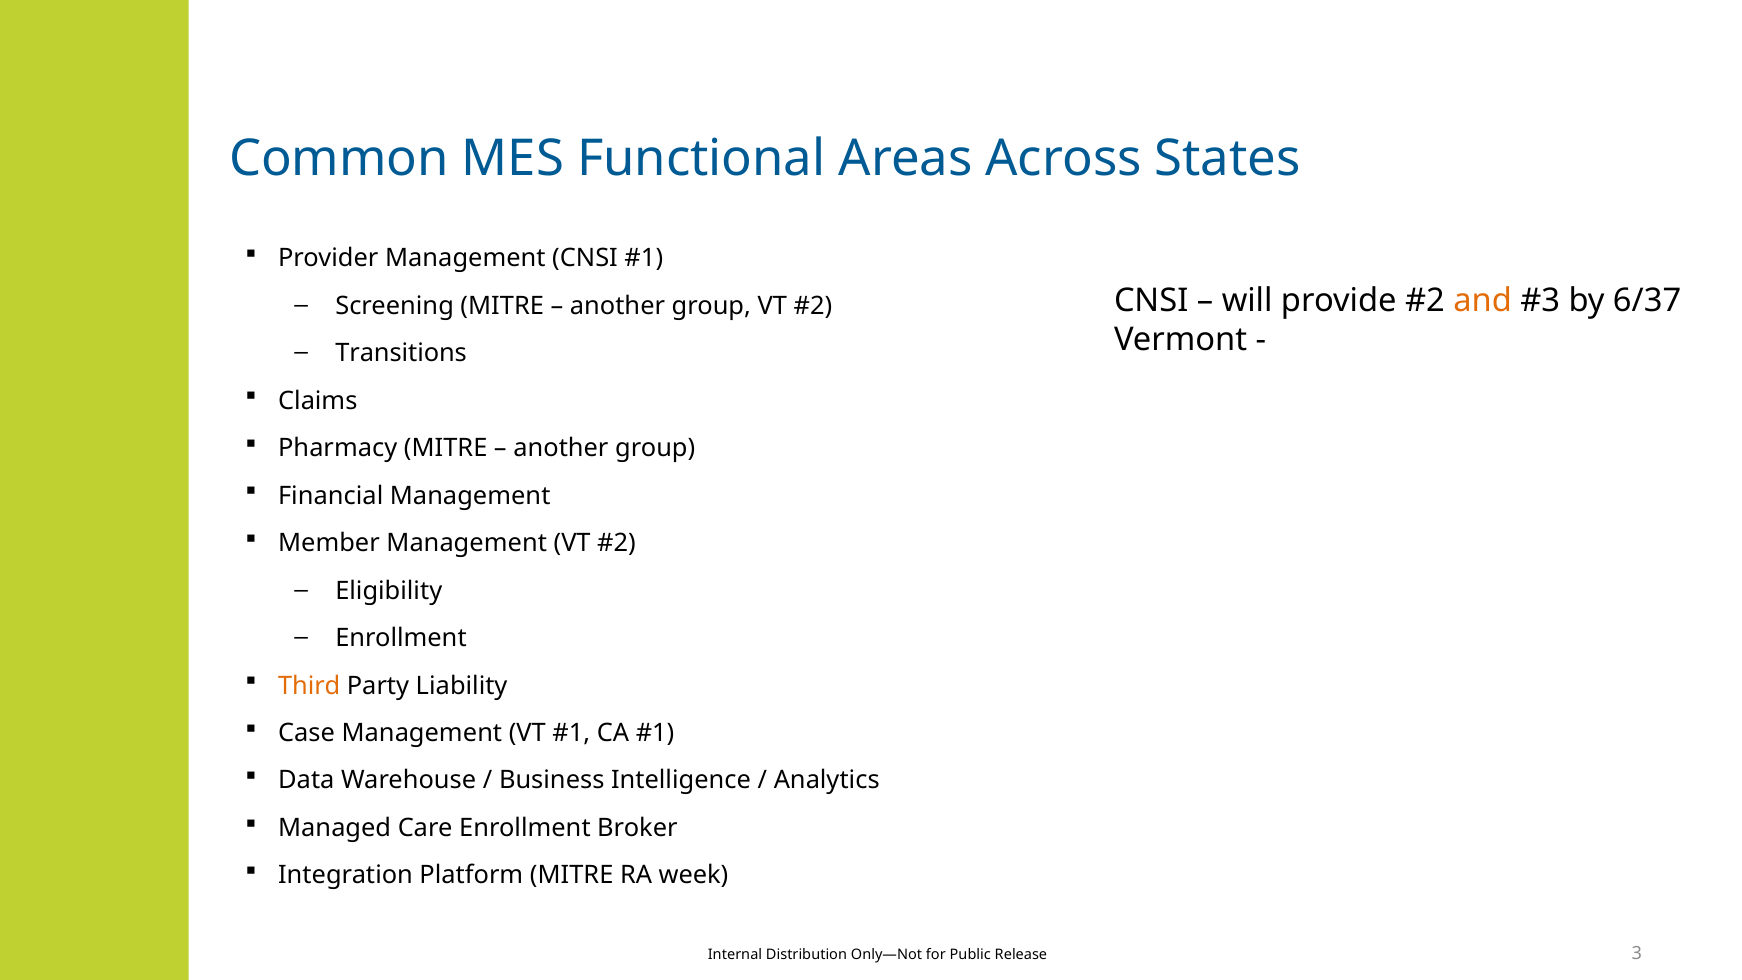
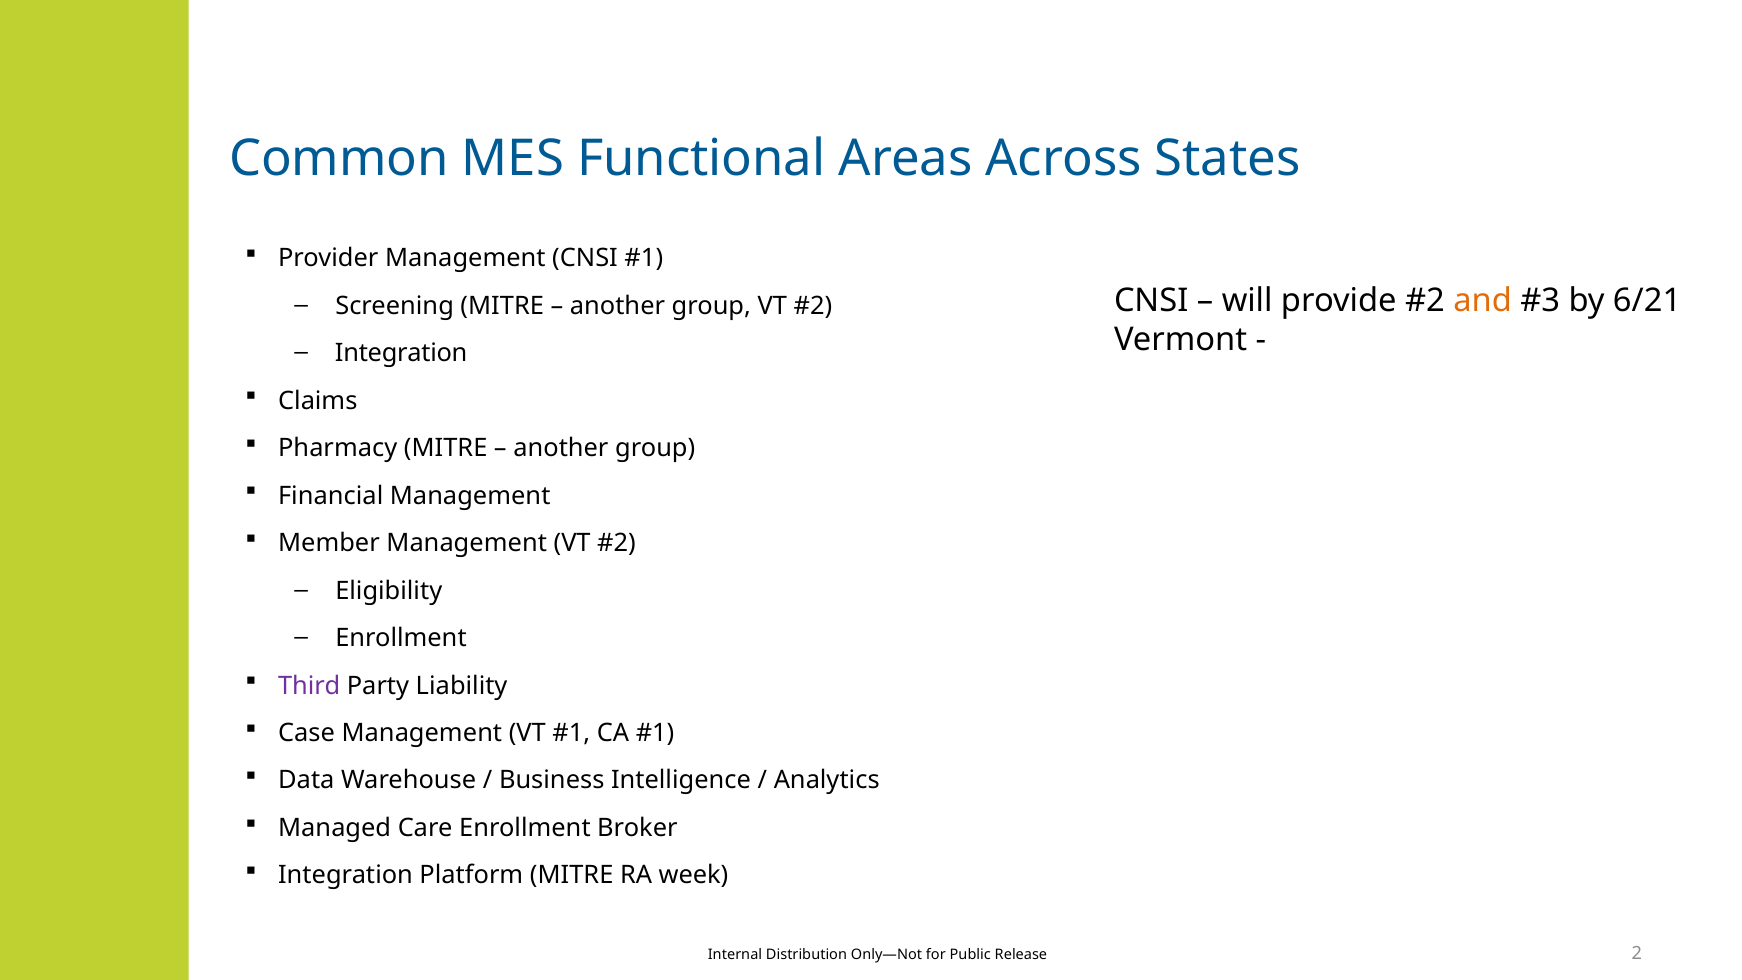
6/37: 6/37 -> 6/21 (1647, 300)
Transitions: Transitions -> Integration (401, 353)
Third colour: orange -> purple (309, 686)
3: 3 -> 2 (1637, 954)
